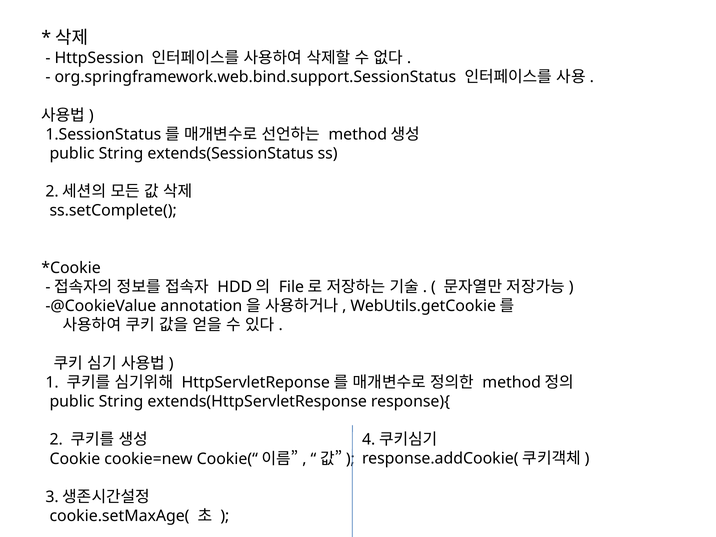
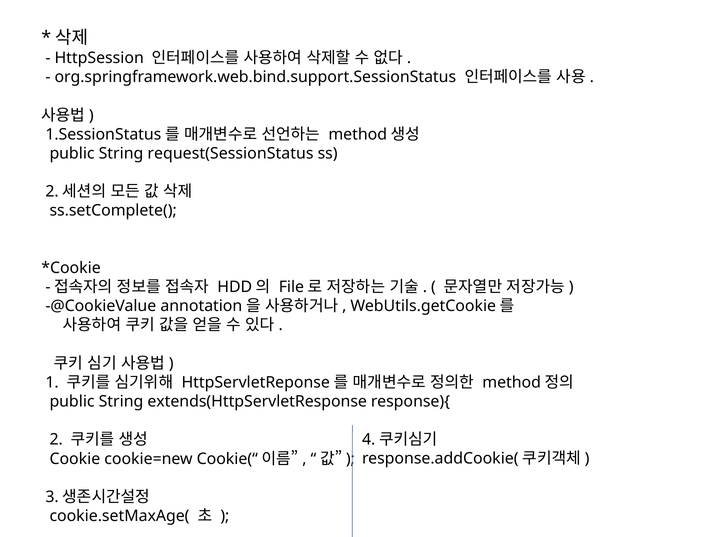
extends(SessionStatus: extends(SessionStatus -> request(SessionStatus (230, 153)
